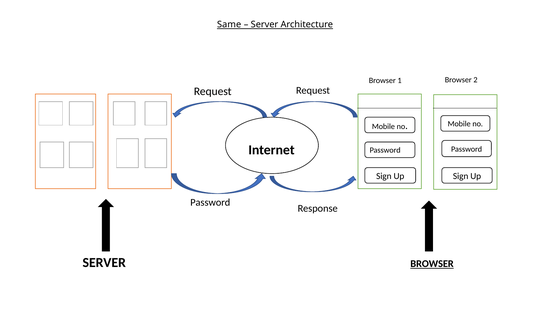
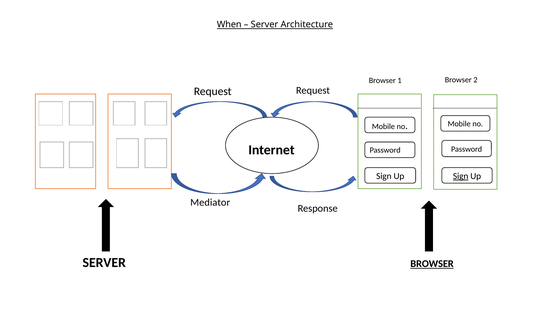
Same: Same -> When (229, 25)
Sign underline: none -> present (461, 176)
Password: Password -> Mediator (210, 203)
